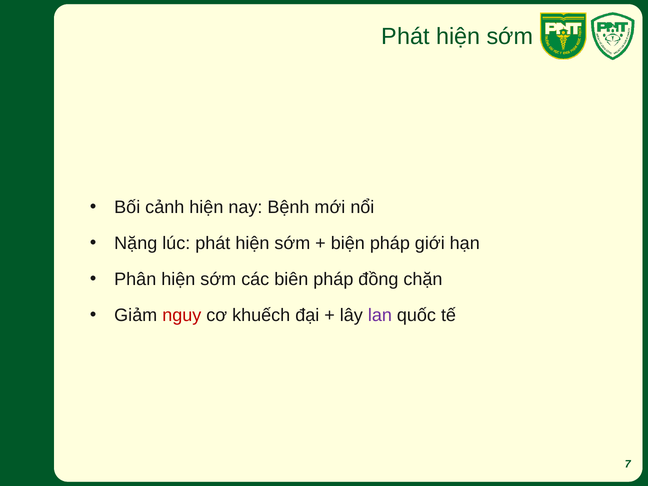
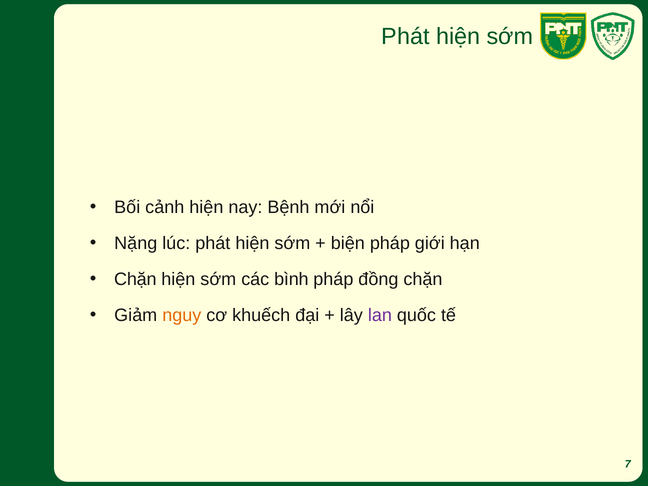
Phân: Phân -> Chặn (135, 280)
biên: biên -> bình (291, 280)
nguy colour: red -> orange (182, 316)
